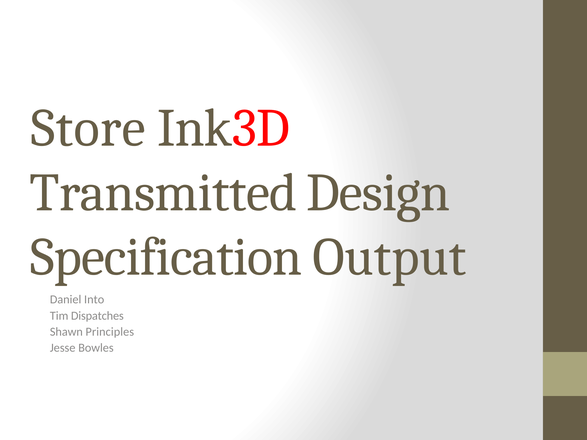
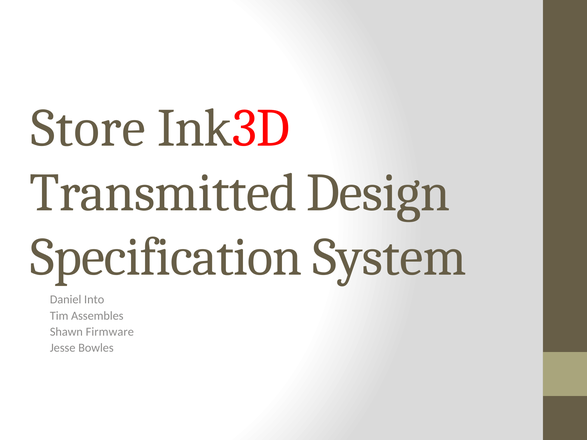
Output: Output -> System (390, 257)
Dispatches: Dispatches -> Assembles (97, 316)
Principles: Principles -> Firmware (110, 332)
